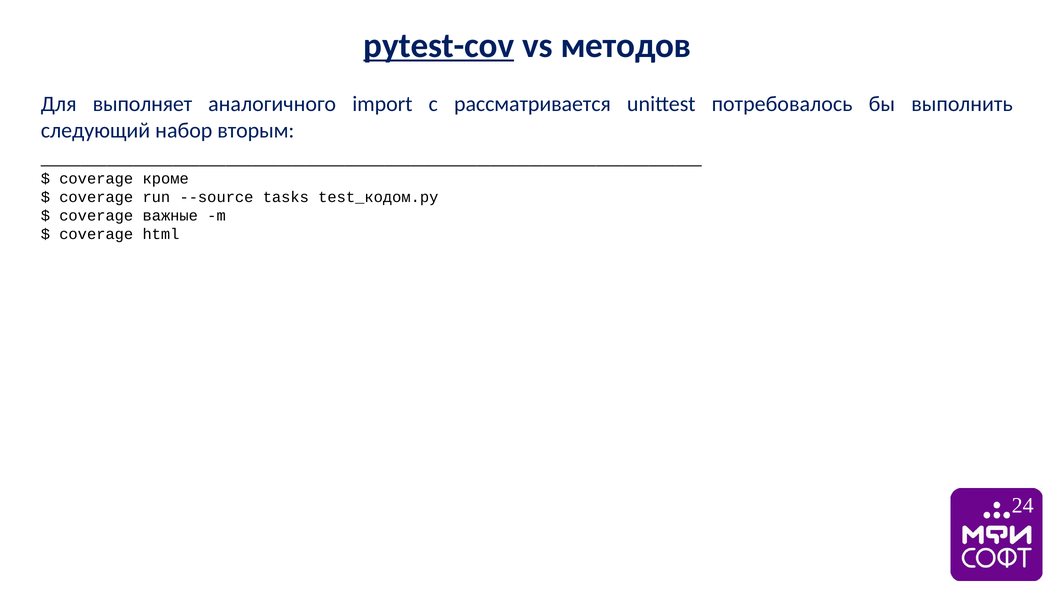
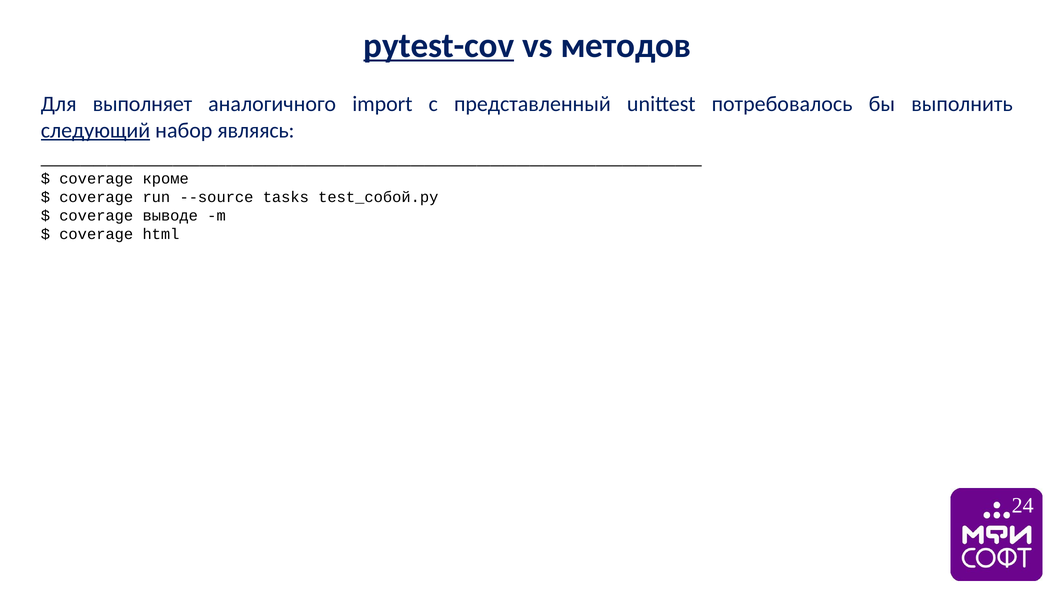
рассматривается: рассматривается -> представленный (532, 104)
следующий underline: none -> present (96, 130)
вторым: вторым -> являясь (256, 130)
test_кодом.py: test_кодом.py -> test_собой.py (378, 197)
важные: важные -> выводе (170, 216)
